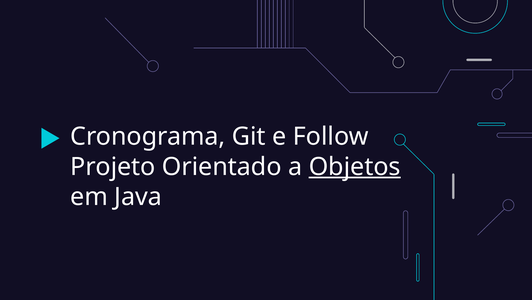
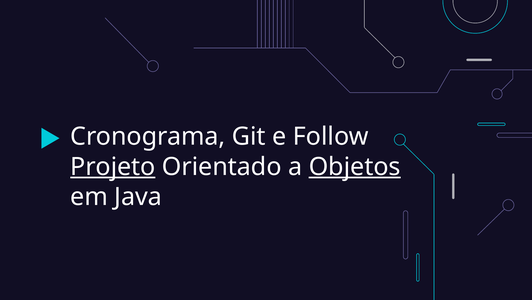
Projeto underline: none -> present (113, 166)
